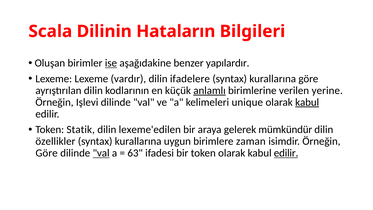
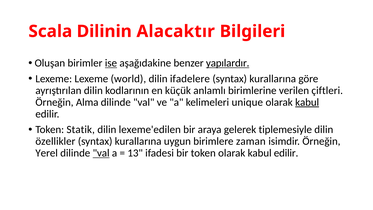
Hataların: Hataların -> Alacaktır (176, 31)
yapılardır underline: none -> present (228, 63)
vardır: vardır -> world (128, 79)
anlamlı underline: present -> none (210, 90)
yerine: yerine -> çiftleri (327, 90)
Işlevi: Işlevi -> Alma (87, 102)
mümkündür: mümkündür -> tiplemesiyle (285, 129)
Göre: Göre -> Yerel (47, 153)
63: 63 -> 13 (135, 153)
edilir underline: present -> none (286, 153)
